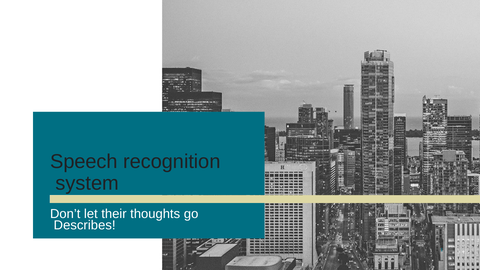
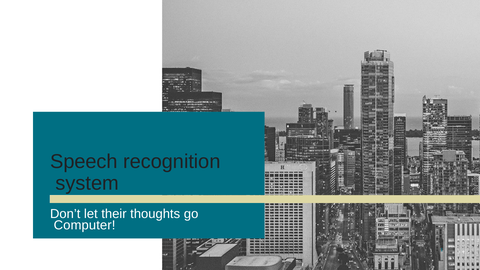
Describes: Describes -> Computer (85, 225)
